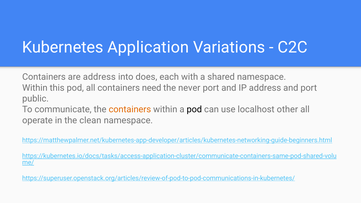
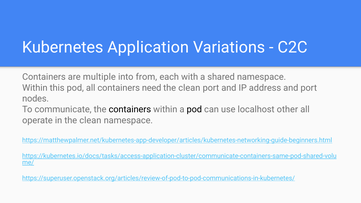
are address: address -> multiple (99, 77)
does: does -> from (146, 77)
never: never -> clean (189, 88)
public: public -> nodes (36, 99)
containers colour: orange -> black (130, 110)
